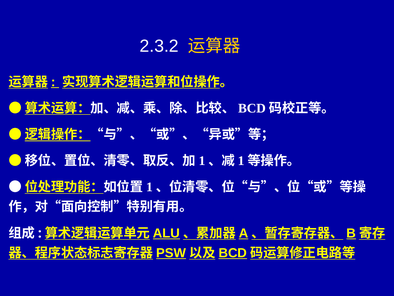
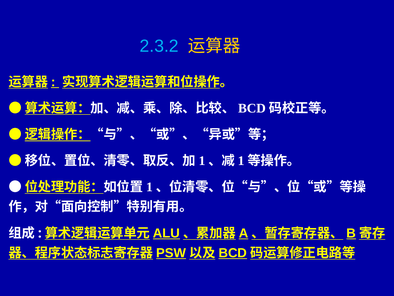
2.3.2 colour: white -> light blue (159, 46)
